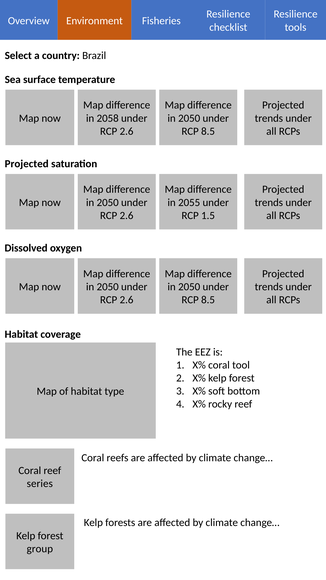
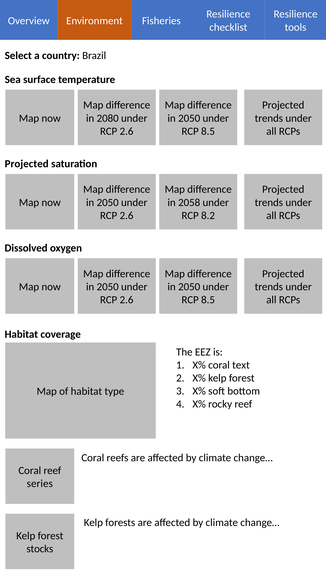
2058: 2058 -> 2080 (108, 118)
2055: 2055 -> 2058 (189, 202)
1.5: 1.5 -> 8.2 (208, 215)
tool: tool -> text (241, 365)
group: group -> stocks (40, 548)
